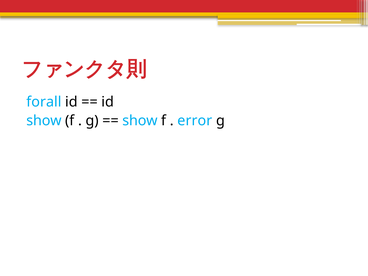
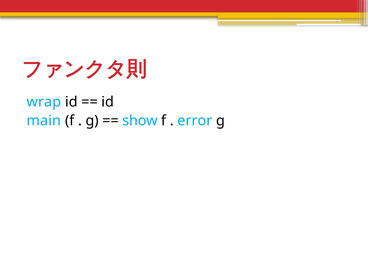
forall: forall -> wrap (44, 102)
show: show -> main (44, 121)
